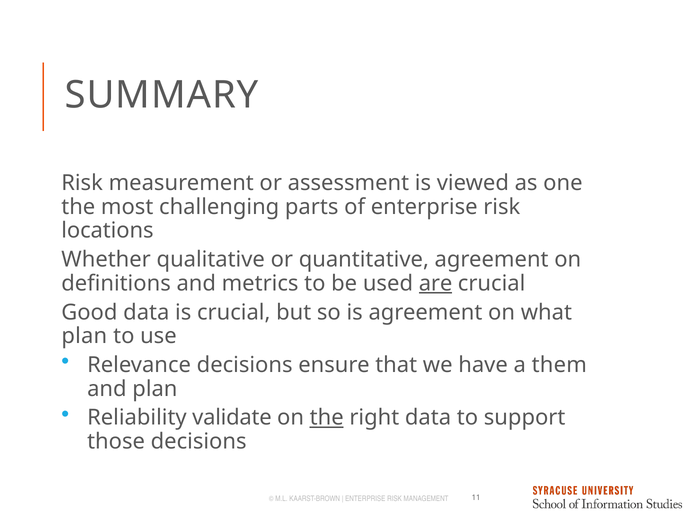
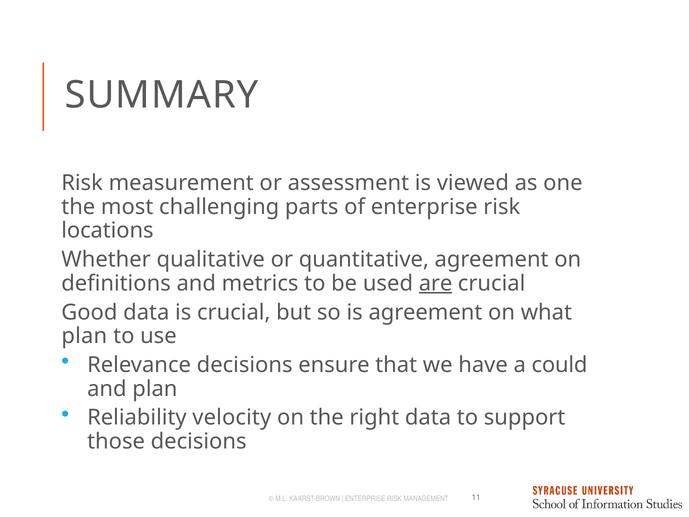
them: them -> could (560, 365)
validate: validate -> velocity (232, 417)
the underline: present -> none (327, 417)
